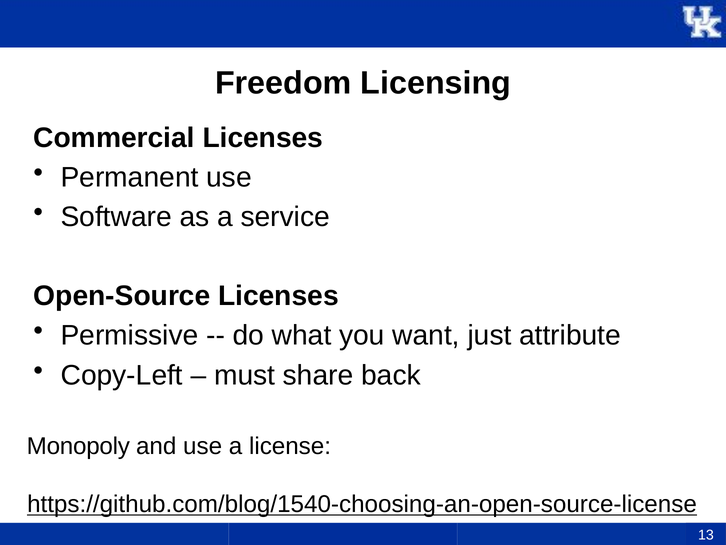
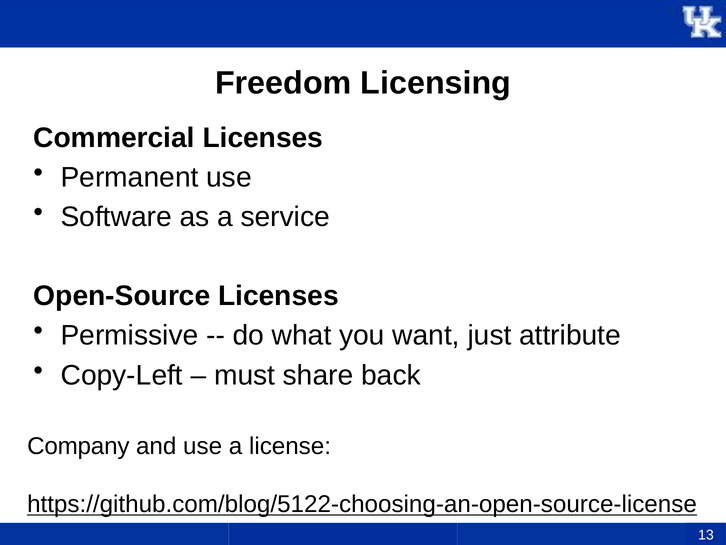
Monopoly: Monopoly -> Company (78, 446)
https://github.com/blog/1540-choosing-an-open-source-license: https://github.com/blog/1540-choosing-an-open-source-license -> https://github.com/blog/5122-choosing-an-open-source-license (362, 504)
